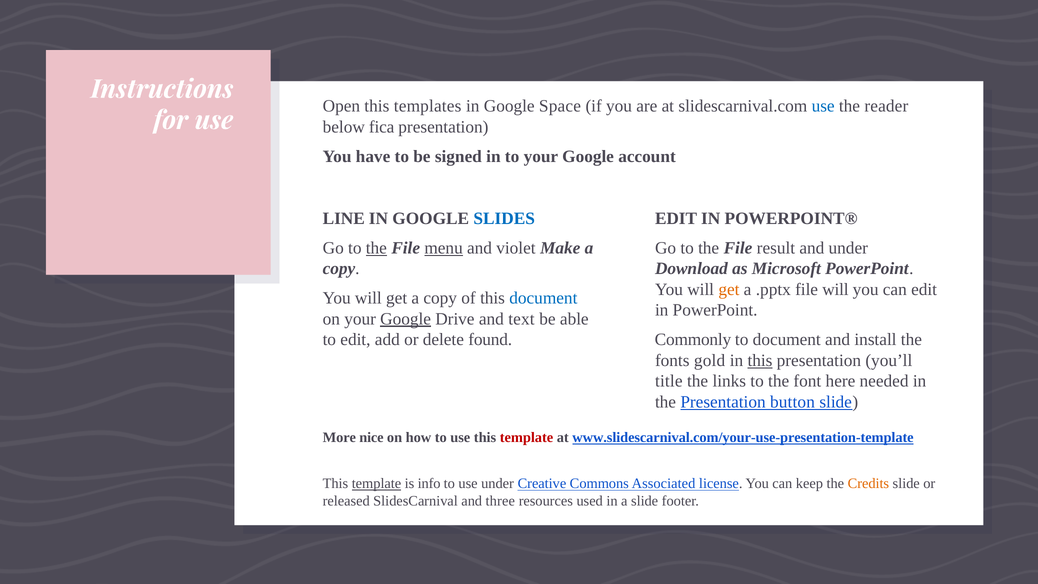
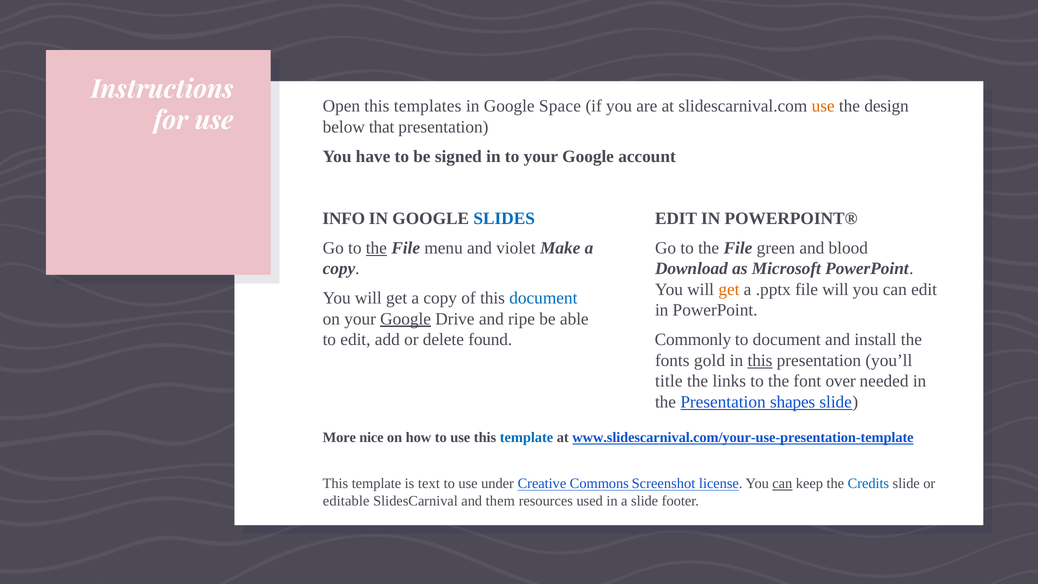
use colour: blue -> orange (823, 106)
reader: reader -> design (887, 106)
fica: fica -> that (382, 127)
LINE: LINE -> INFO (344, 218)
menu underline: present -> none (444, 248)
result: result -> green (776, 248)
and under: under -> blood (848, 248)
text: text -> ripe (522, 319)
here: here -> over (841, 381)
button: button -> shapes (793, 402)
template colour: red -> blue (526, 437)
template underline: present -> none (376, 484)
info: info -> text (429, 484)
Associated: Associated -> Screenshot (664, 484)
can underline: none -> present (782, 484)
Credits colour: orange -> blue (868, 484)
released: released -> editable (346, 501)
three: three -> them (500, 501)
